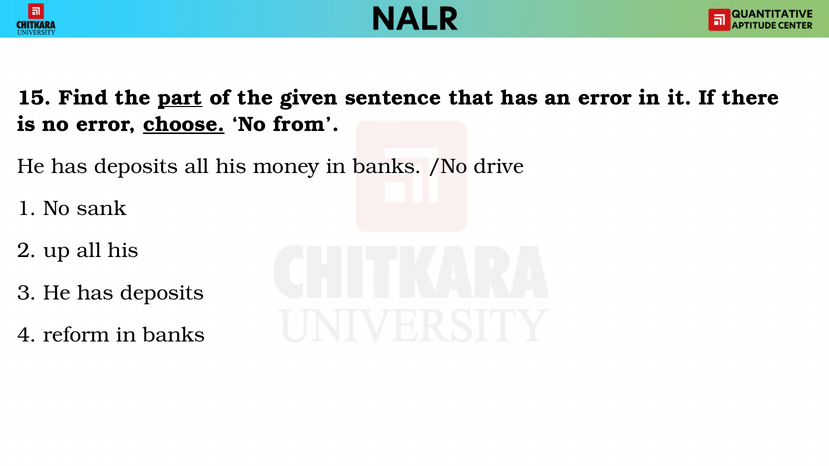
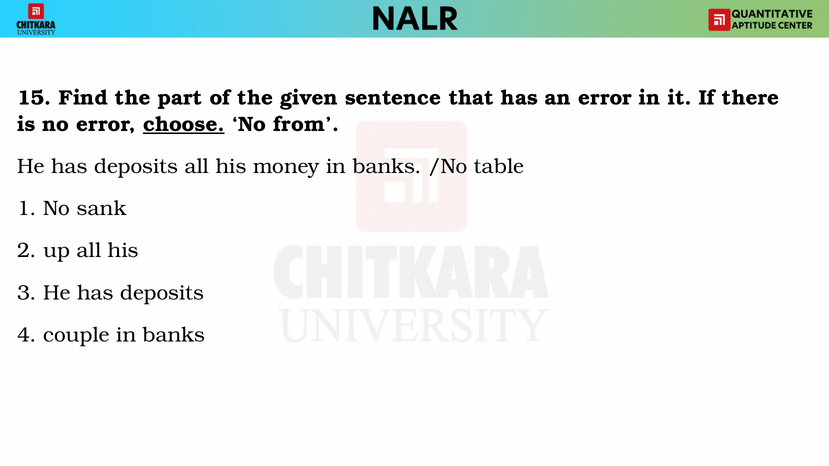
part underline: present -> none (180, 98)
drive: drive -> table (499, 167)
reform: reform -> couple (76, 335)
